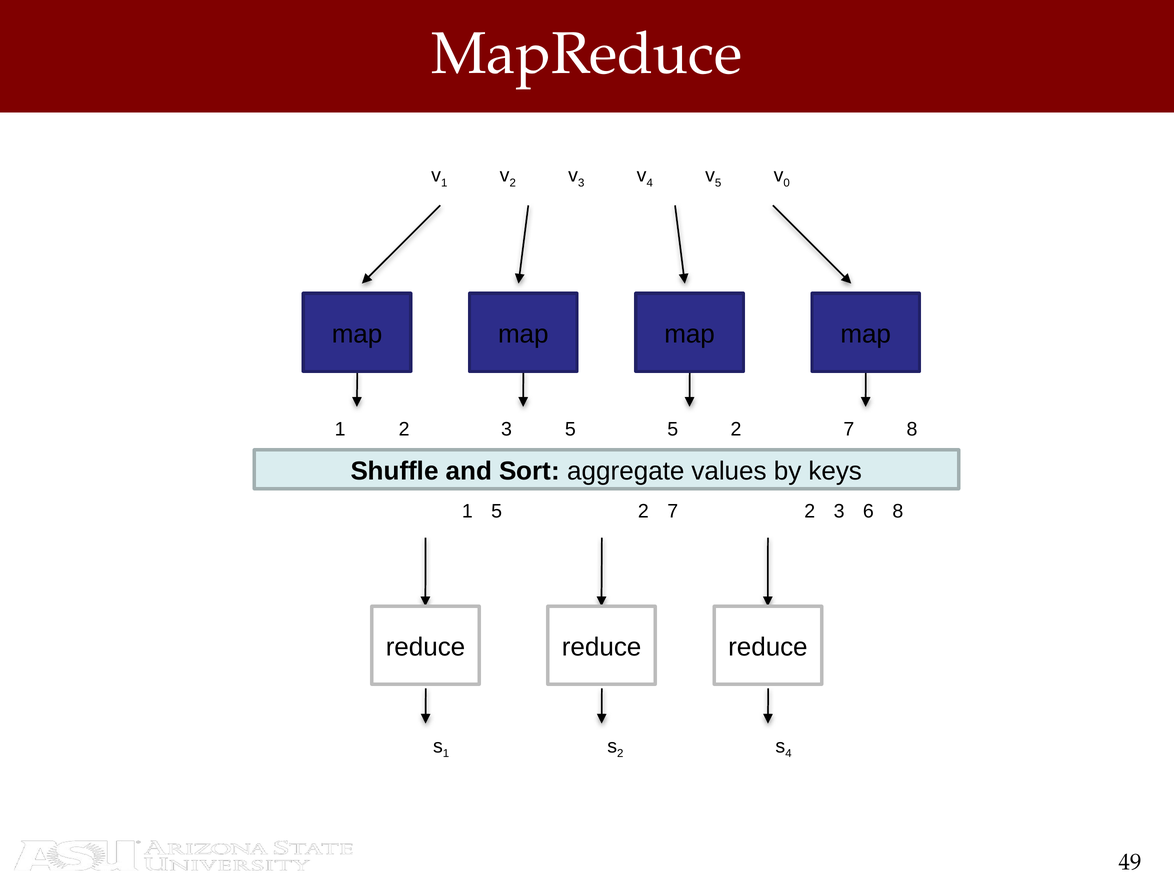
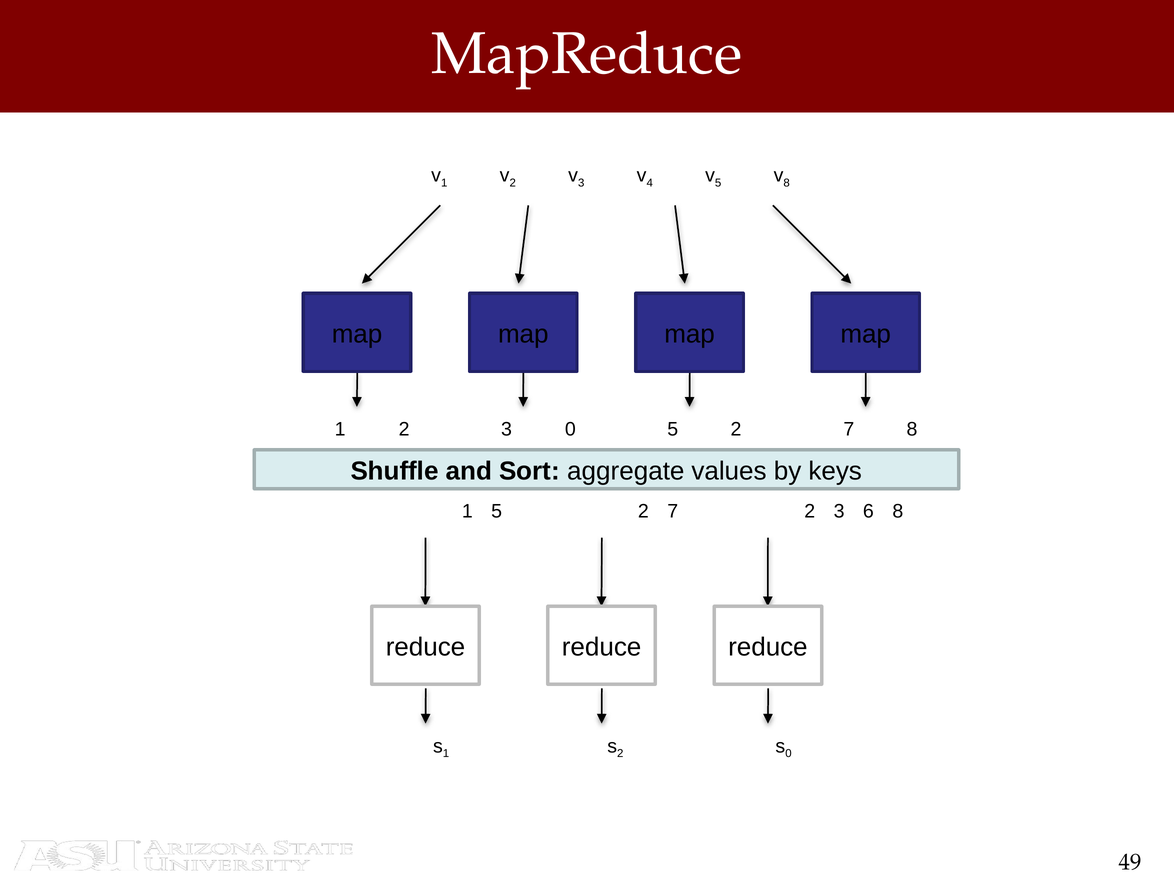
0: 0 -> 8 (787, 183)
3 5: 5 -> 0 (570, 430)
4: 4 -> 0 (788, 754)
